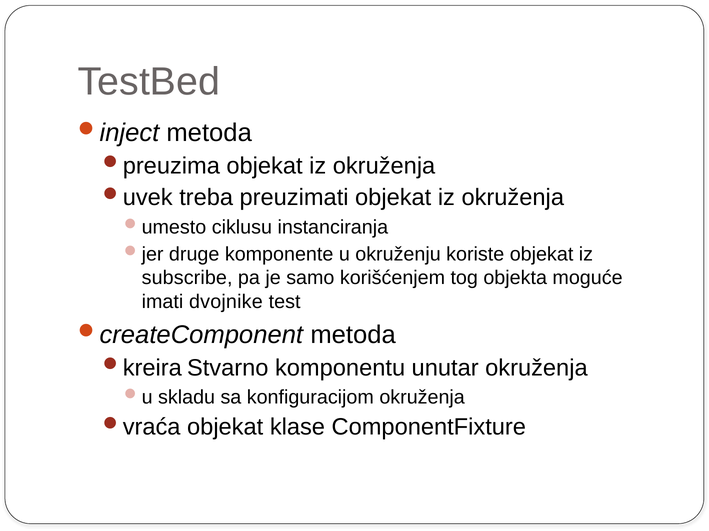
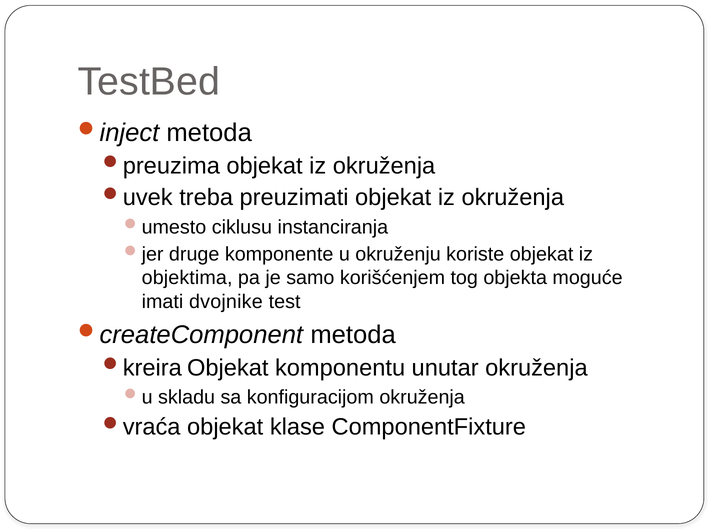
subscribe: subscribe -> objektima (187, 278)
Stvarno: Stvarno -> Objekat (228, 368)
